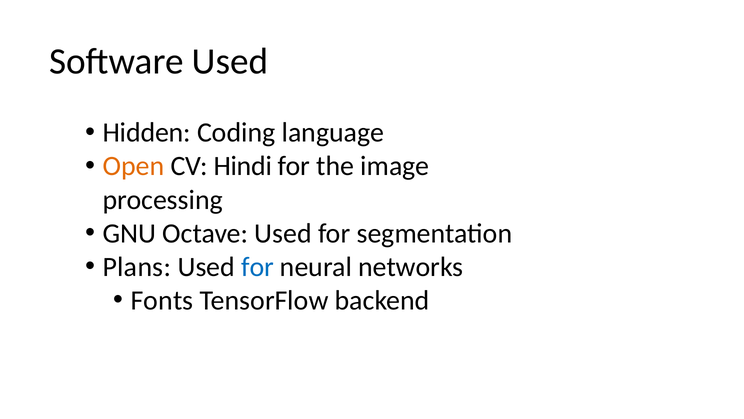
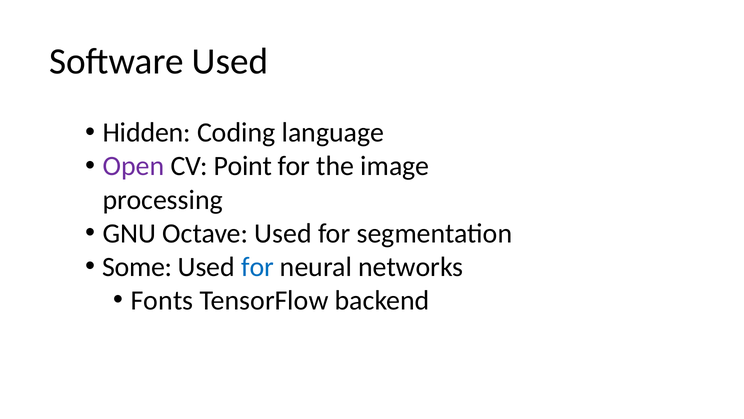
Open colour: orange -> purple (133, 166)
Hindi: Hindi -> Point (243, 166)
Plans: Plans -> Some (137, 267)
